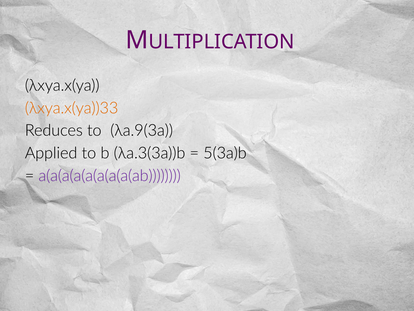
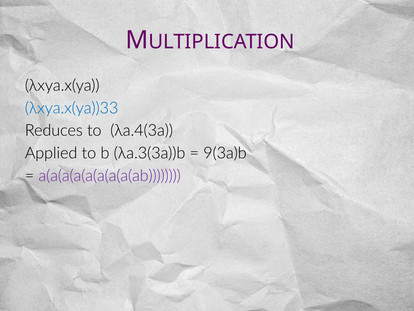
λxya.x(ya))33 colour: orange -> blue (72, 108)
λa.9(3a: λa.9(3a -> λa.4(3a (142, 130)
5(3a)b: 5(3a)b -> 9(3a)b (225, 153)
